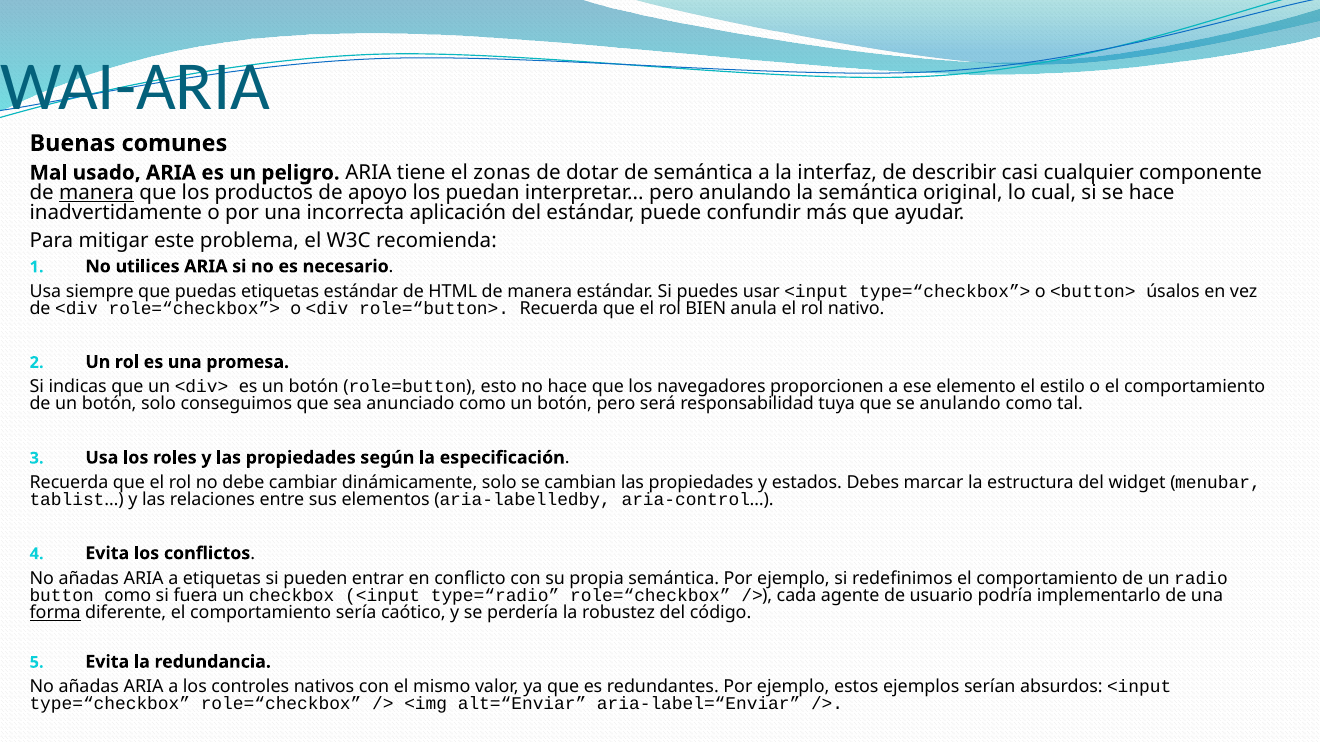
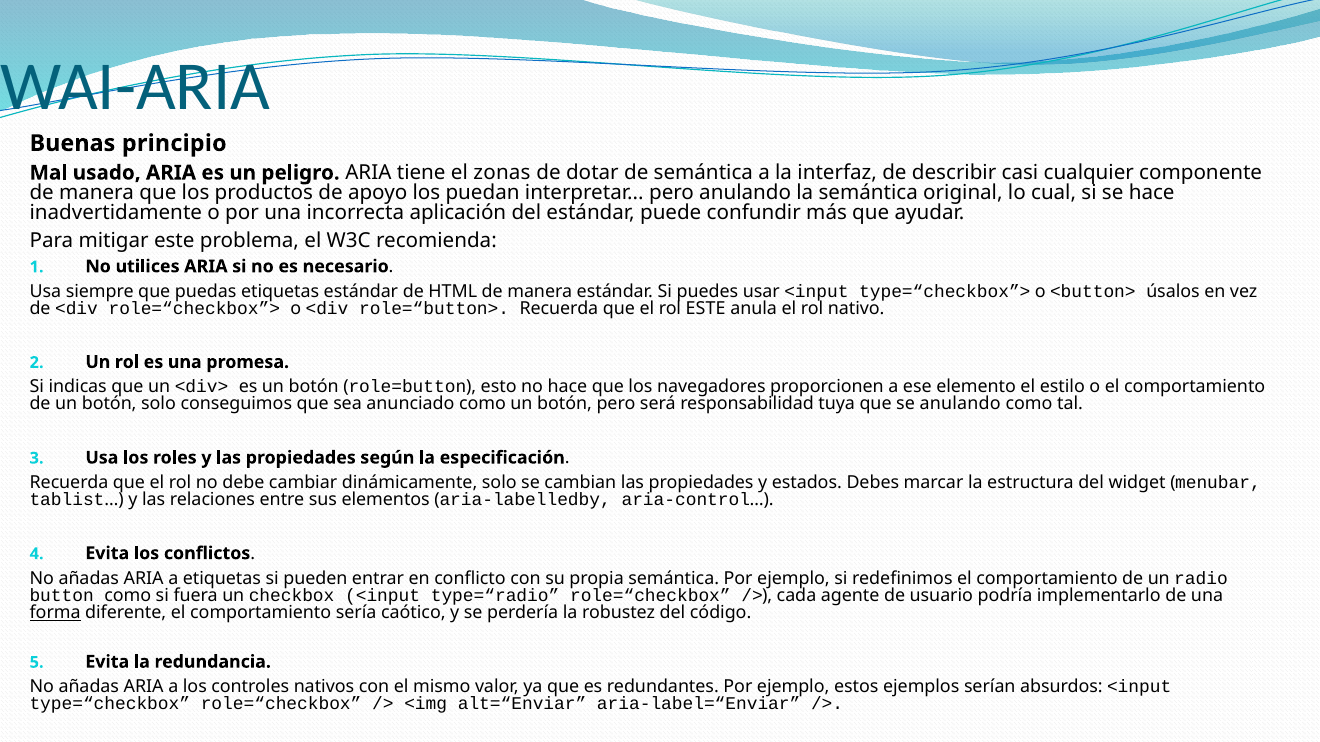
comunes: comunes -> principio (174, 143)
manera underline: present -> none (97, 193)
rol BIEN: BIEN -> ESTE (706, 309)
